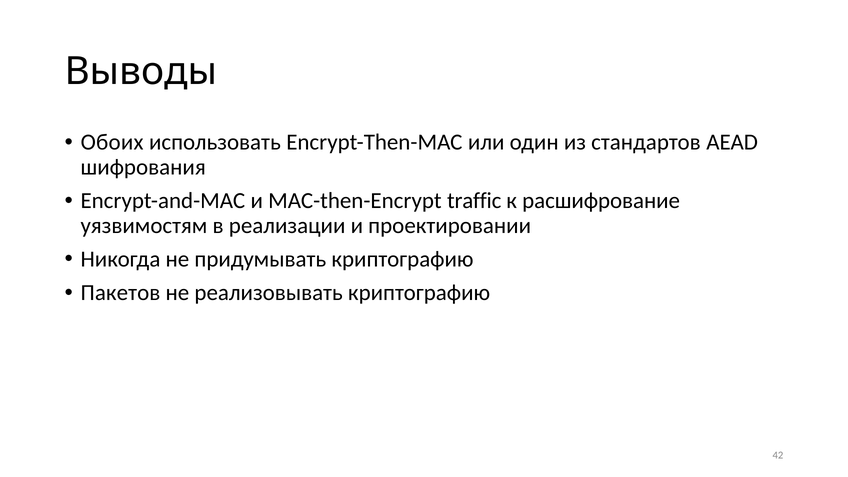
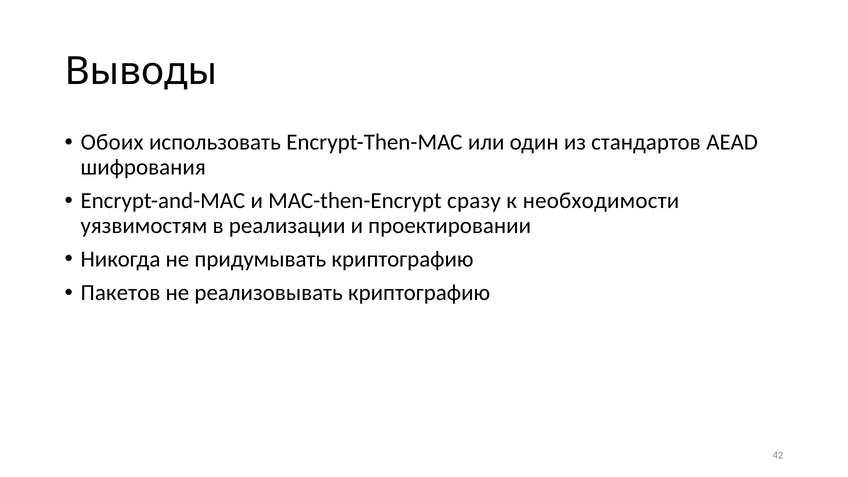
traffic: traffic -> сразу (474, 201)
расшифрование: расшифрование -> необходимости (601, 201)
